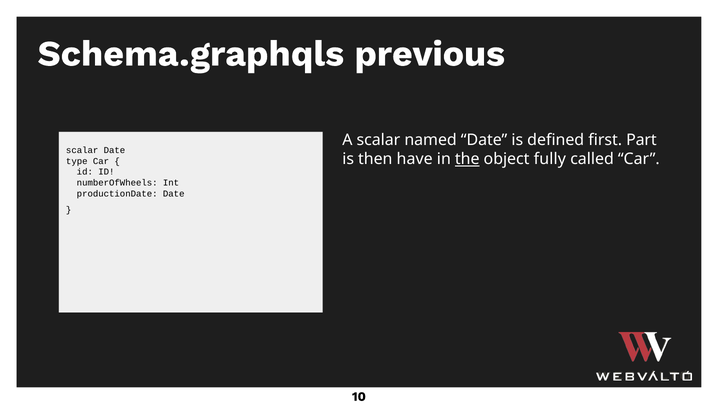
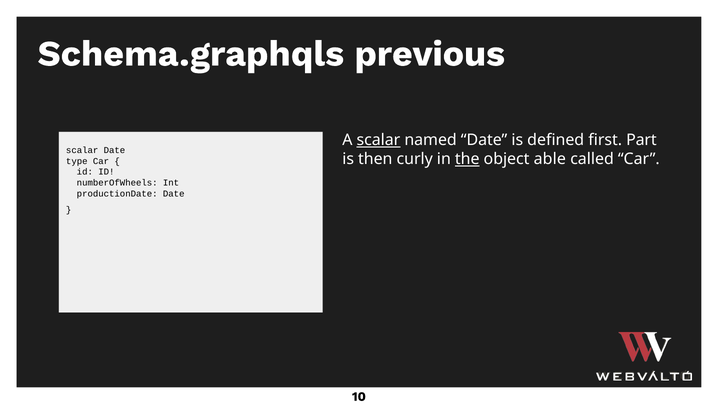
scalar underline: none -> present (378, 140)
have: have -> curly (415, 159)
fully: fully -> able (550, 159)
